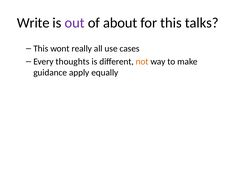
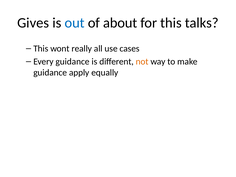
Write: Write -> Gives (33, 23)
out colour: purple -> blue (75, 23)
Every thoughts: thoughts -> guidance (73, 61)
